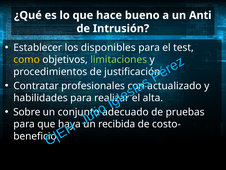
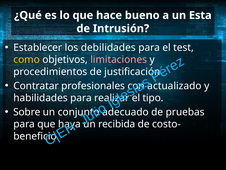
Anti: Anti -> Esta (200, 15)
disponibles: disponibles -> debilidades (108, 47)
limitaciones colour: light green -> pink (119, 59)
alta: alta -> tipo (153, 98)
